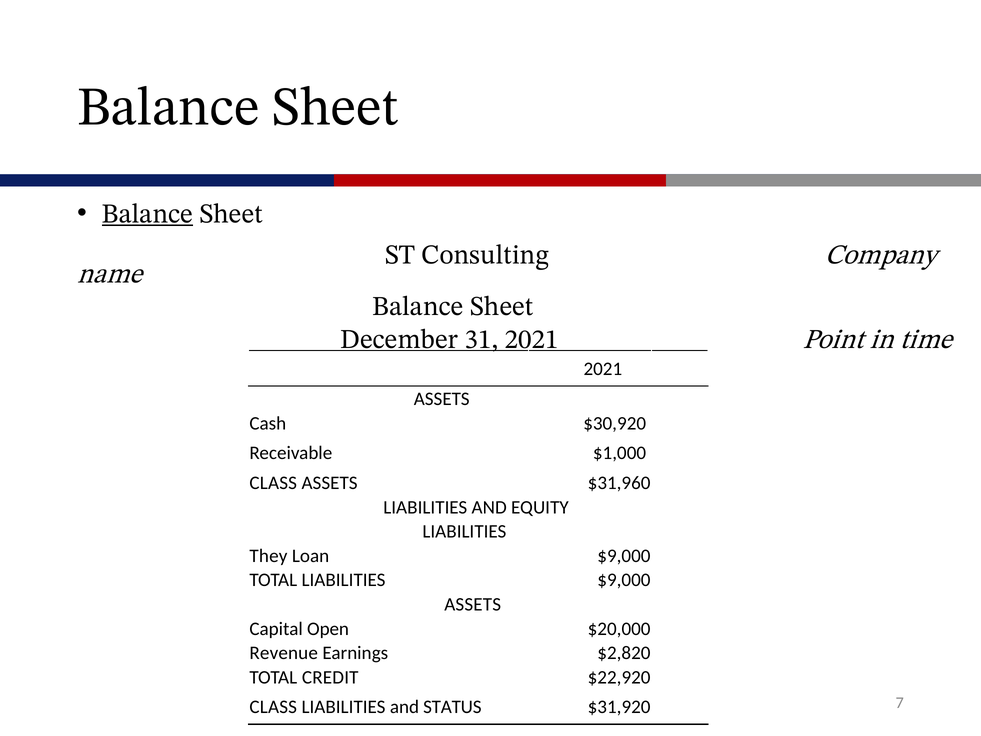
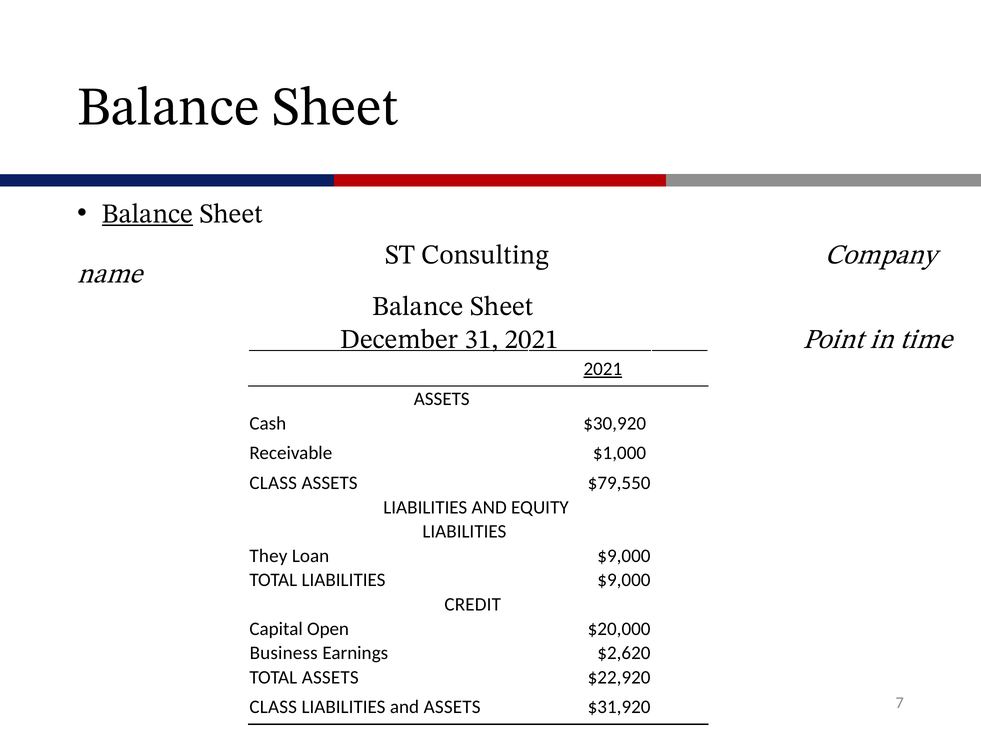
2021 underline: none -> present (603, 369)
$31,960: $31,960 -> $79,550 (619, 483)
ASSETS: ASSETS -> CREDIT (473, 604)
Revenue: Revenue -> Business (284, 653)
$2,820: $2,820 -> $2,620 (624, 653)
TOTAL CREDIT: CREDIT -> ASSETS (330, 677)
and STATUS: STATUS -> ASSETS (452, 707)
